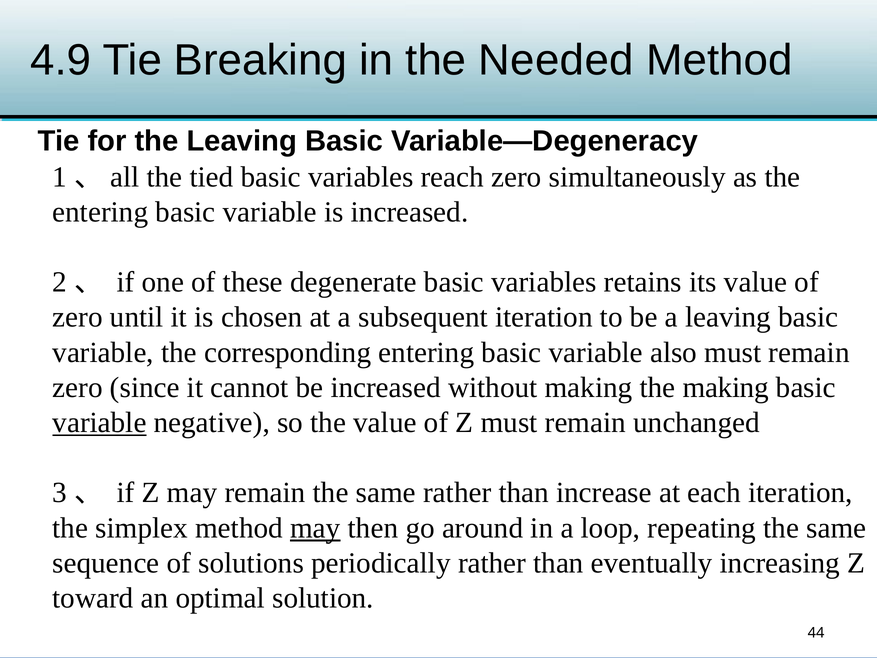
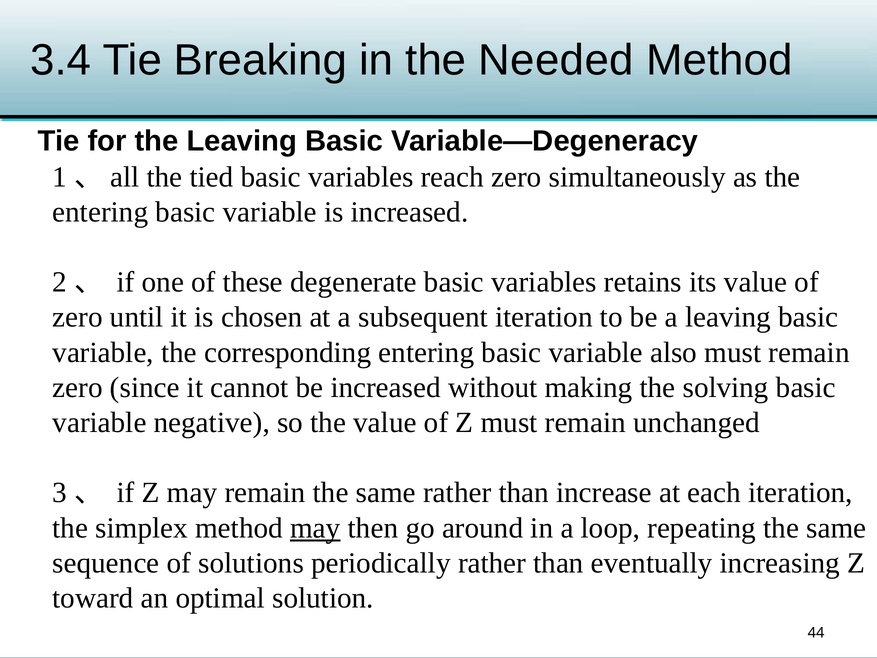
4.9: 4.9 -> 3.4 (61, 60)
the making: making -> solving (726, 387)
variable underline: present -> none (99, 422)
